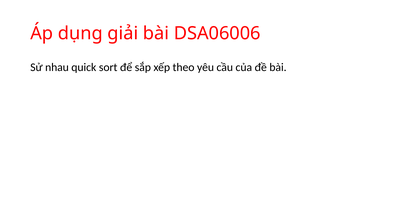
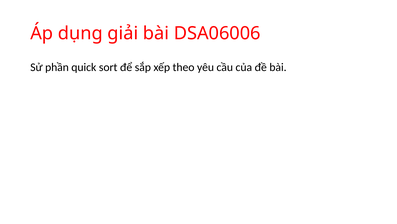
nhau: nhau -> phần (57, 67)
